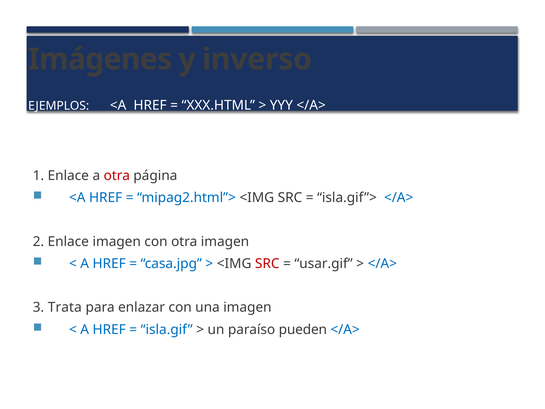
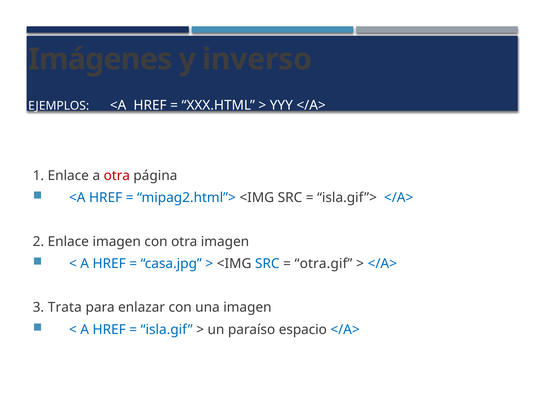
SRC colour: red -> blue (267, 263)
usar.gif: usar.gif -> otra.gif (323, 263)
pueden: pueden -> espacio (303, 329)
